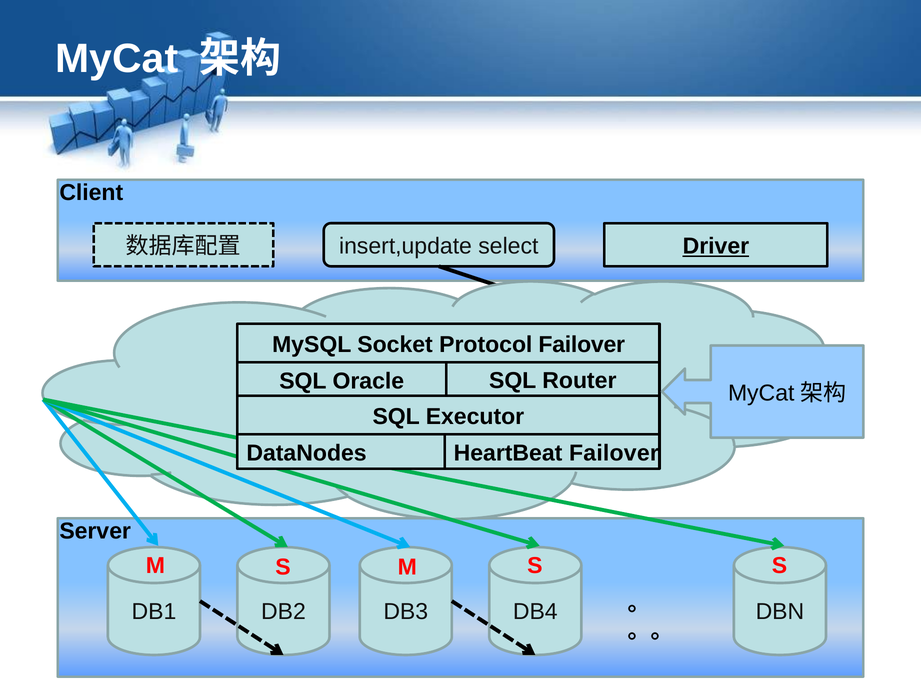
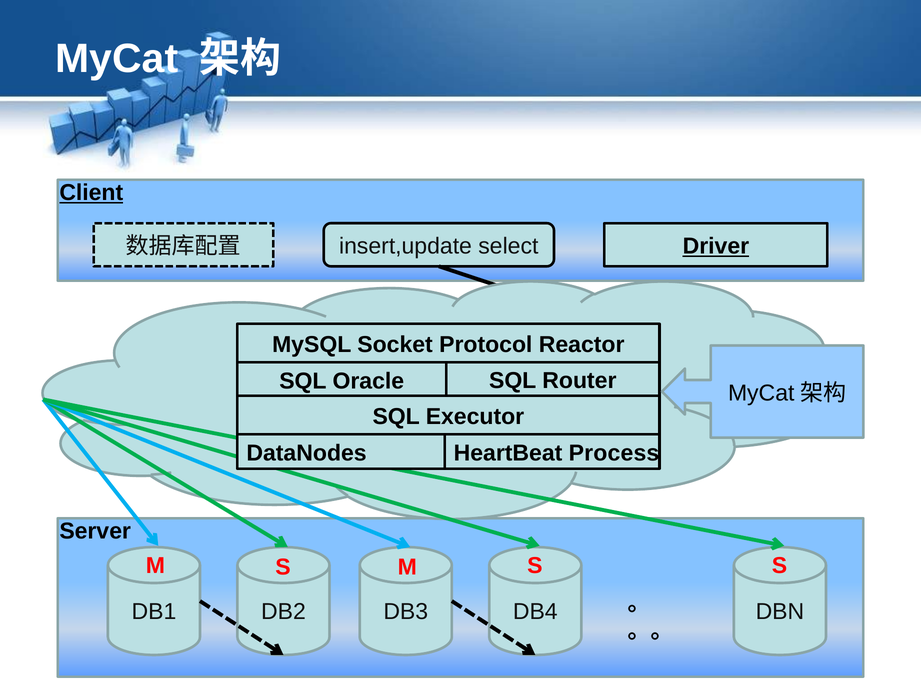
Client underline: none -> present (91, 193)
Protocol Failover: Failover -> Reactor (582, 345)
HeartBeat Failover: Failover -> Process (614, 453)
